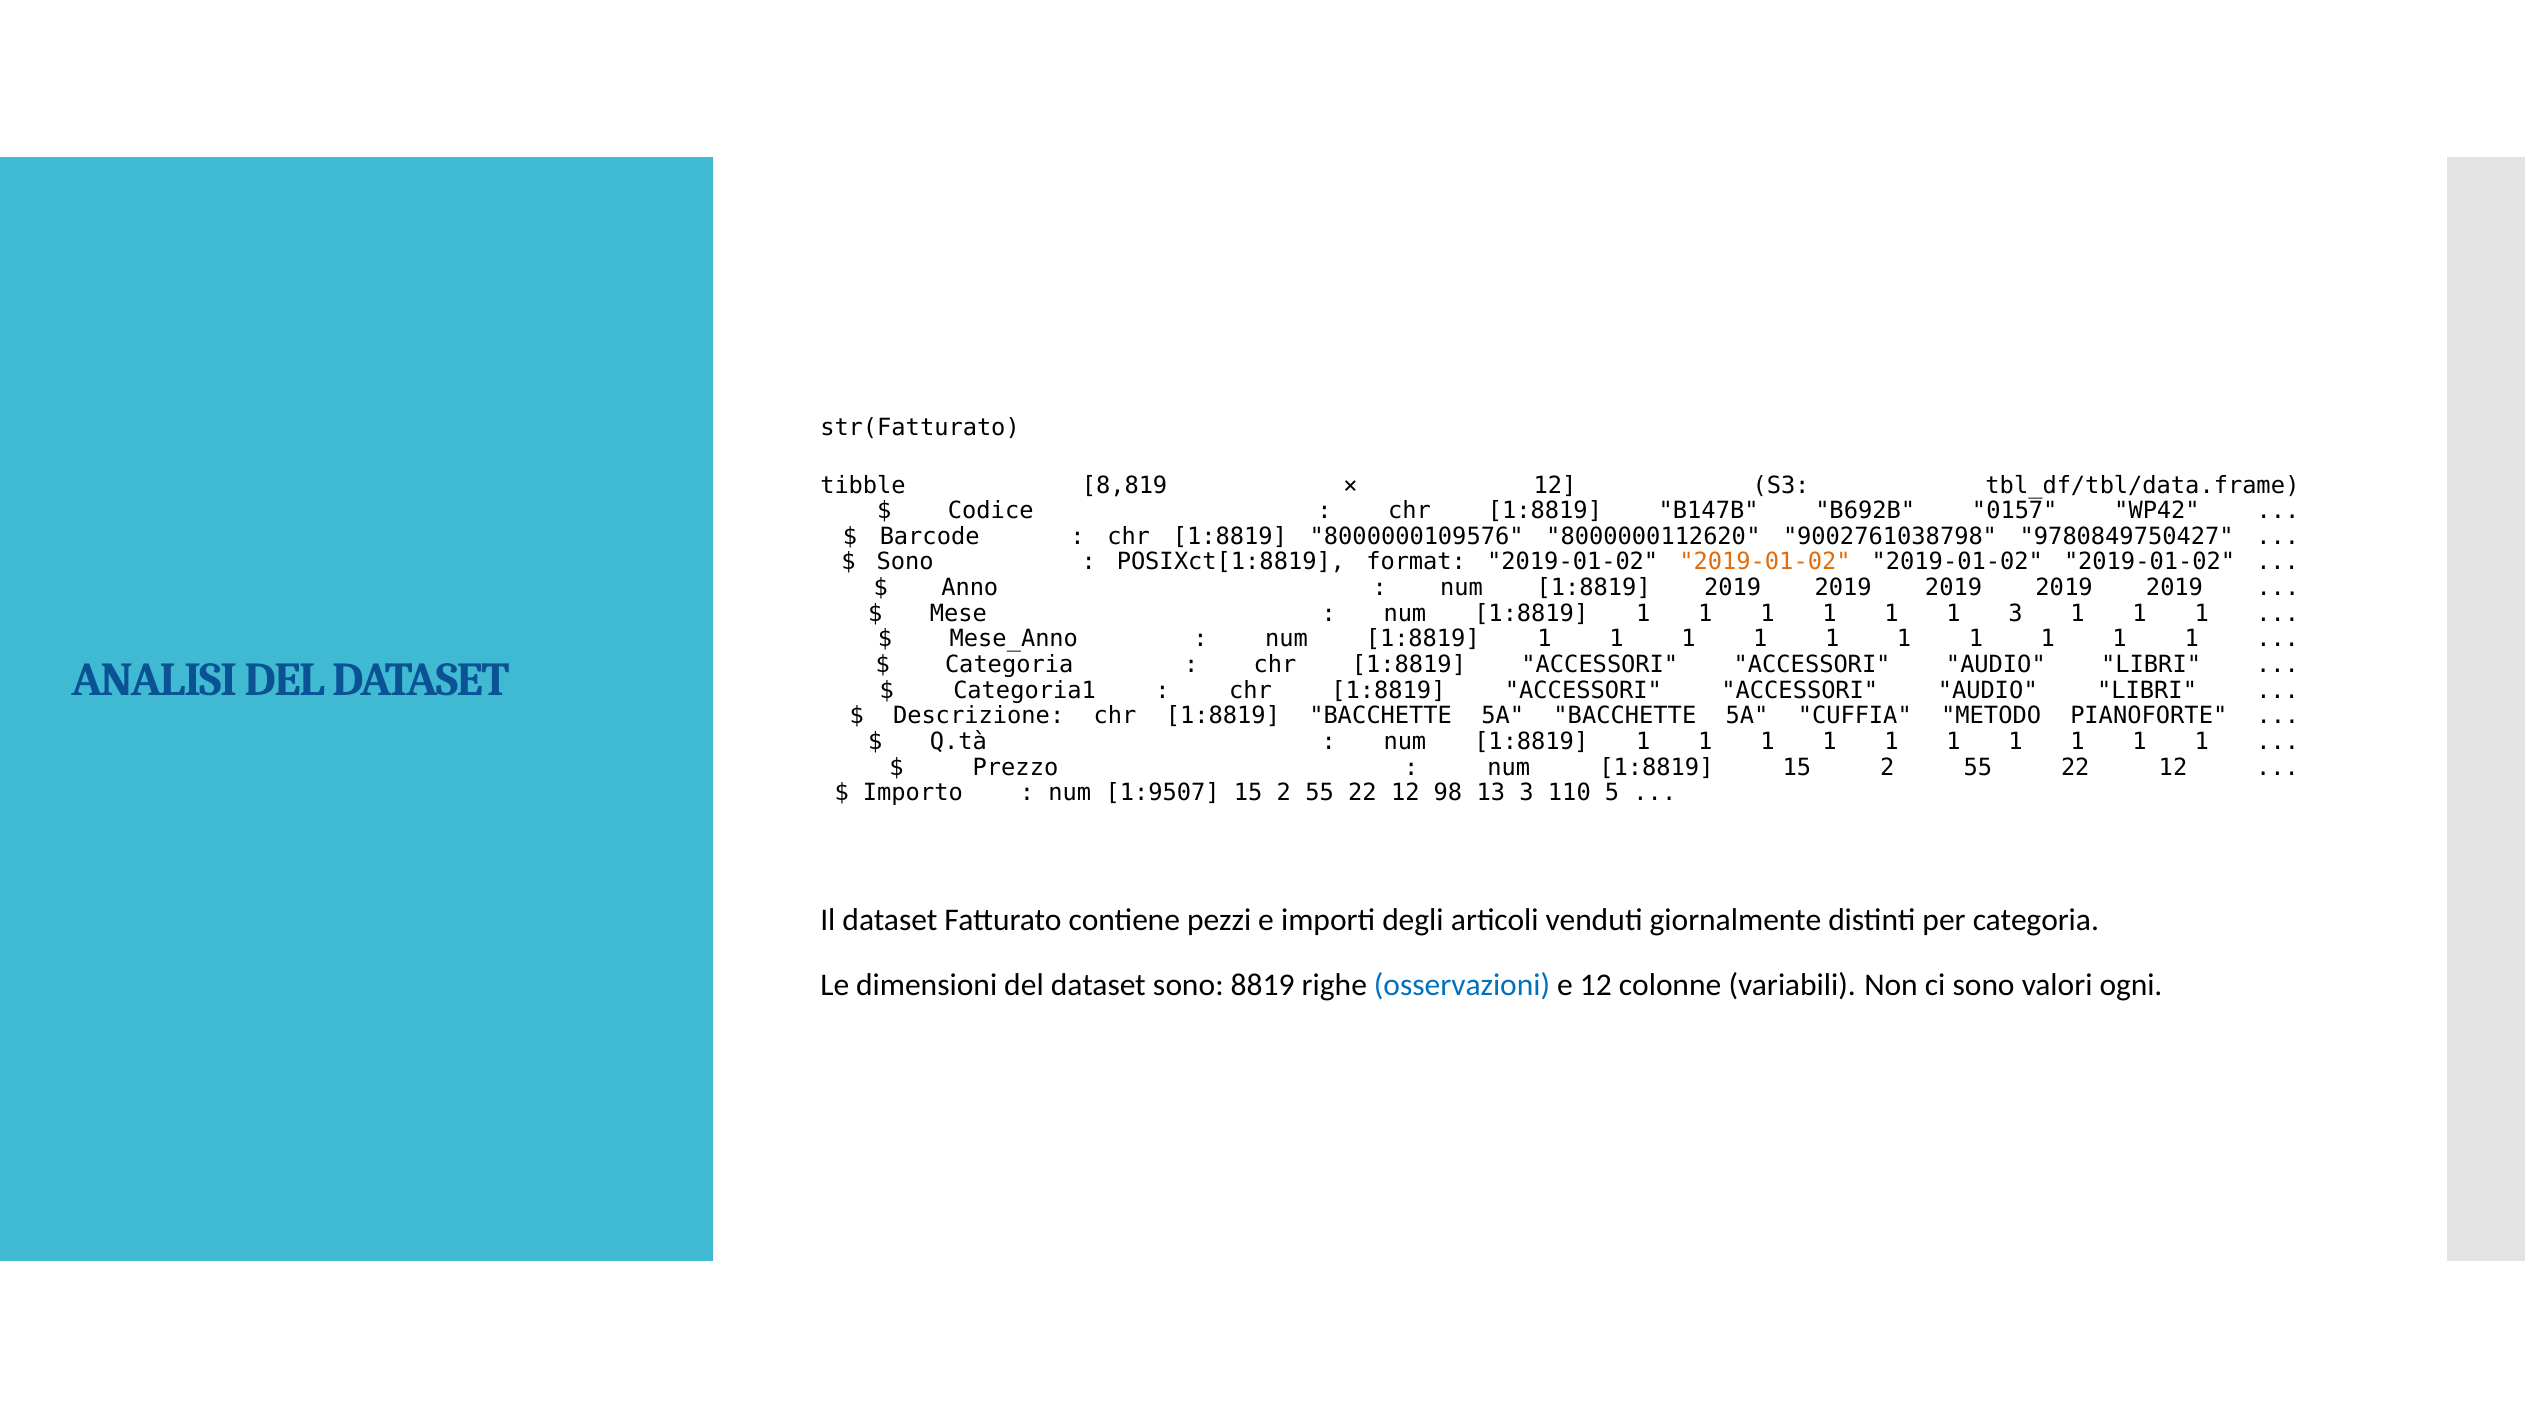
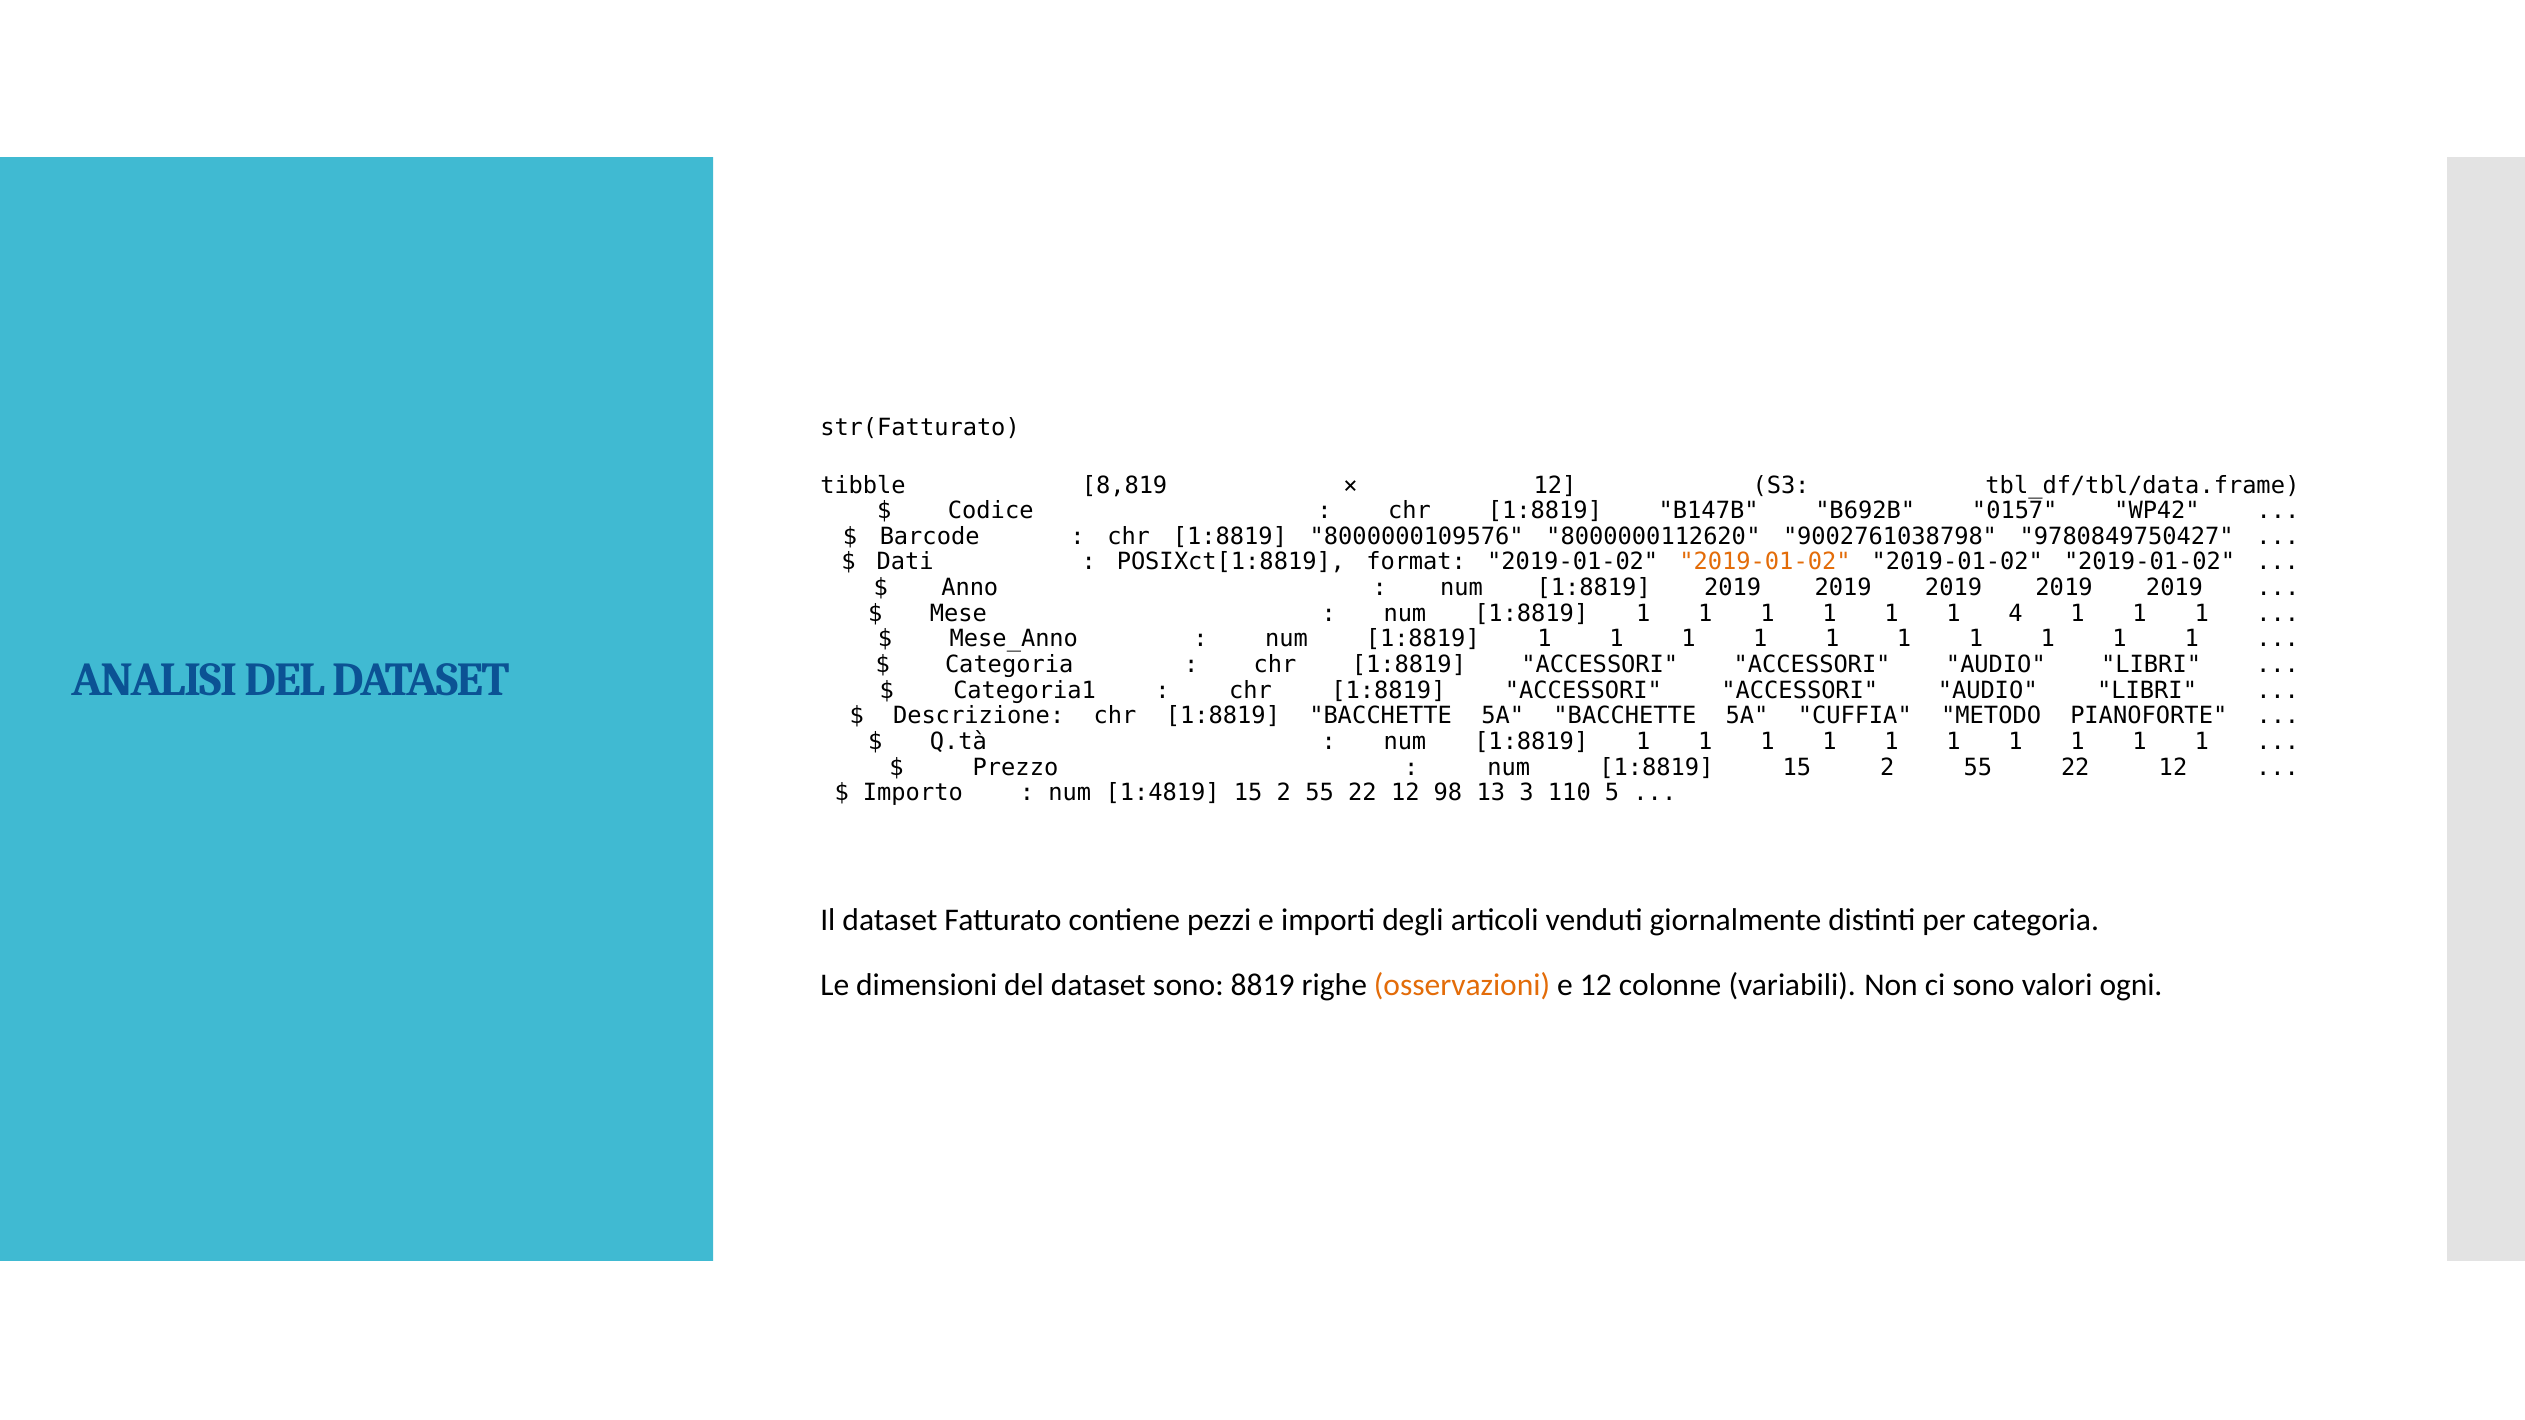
Sono: Sono -> Dati (905, 562)
1 3: 3 -> 4 (2016, 614)
1:9507: 1:9507 -> 1:4819 (1163, 793)
osservazioni colour: blue -> orange (1462, 986)
